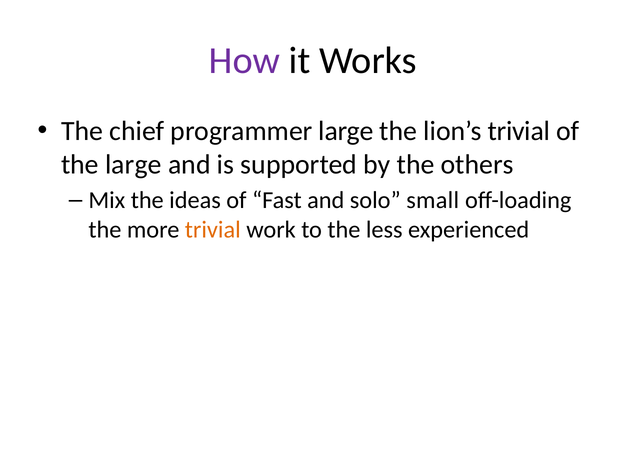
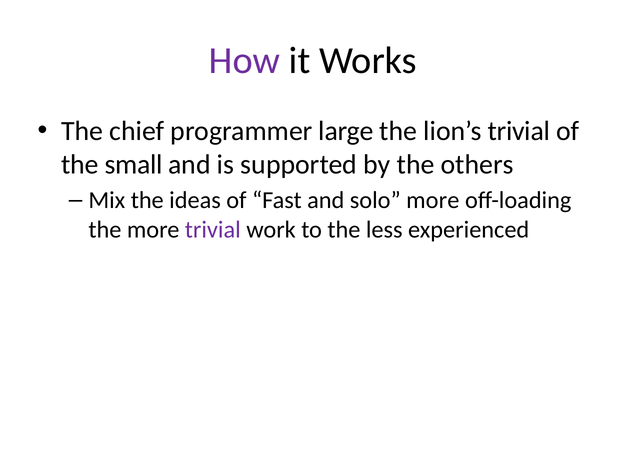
the large: large -> small (134, 165)
solo small: small -> more (433, 201)
trivial colour: orange -> purple (213, 230)
